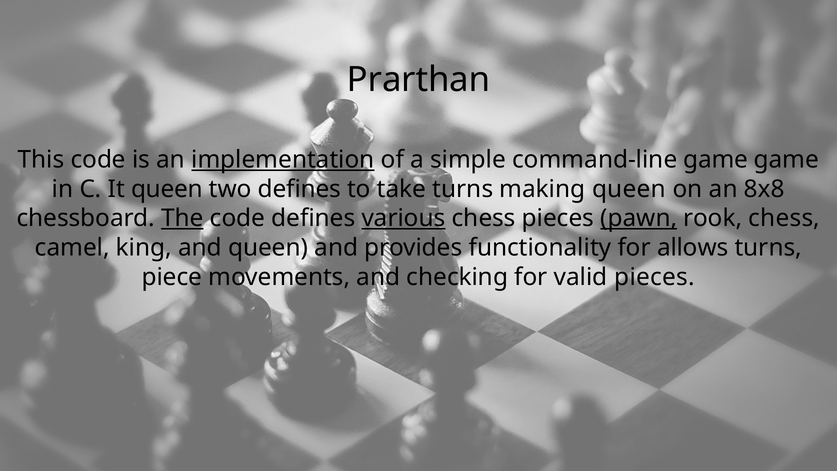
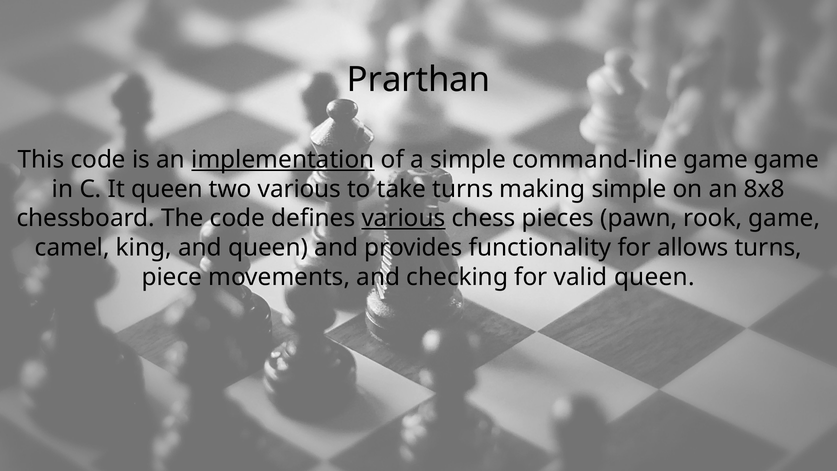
two defines: defines -> various (299, 189)
making queen: queen -> simple (629, 189)
The underline: present -> none (182, 218)
pawn underline: present -> none (639, 218)
rook chess: chess -> game (784, 218)
valid pieces: pieces -> queen (654, 277)
